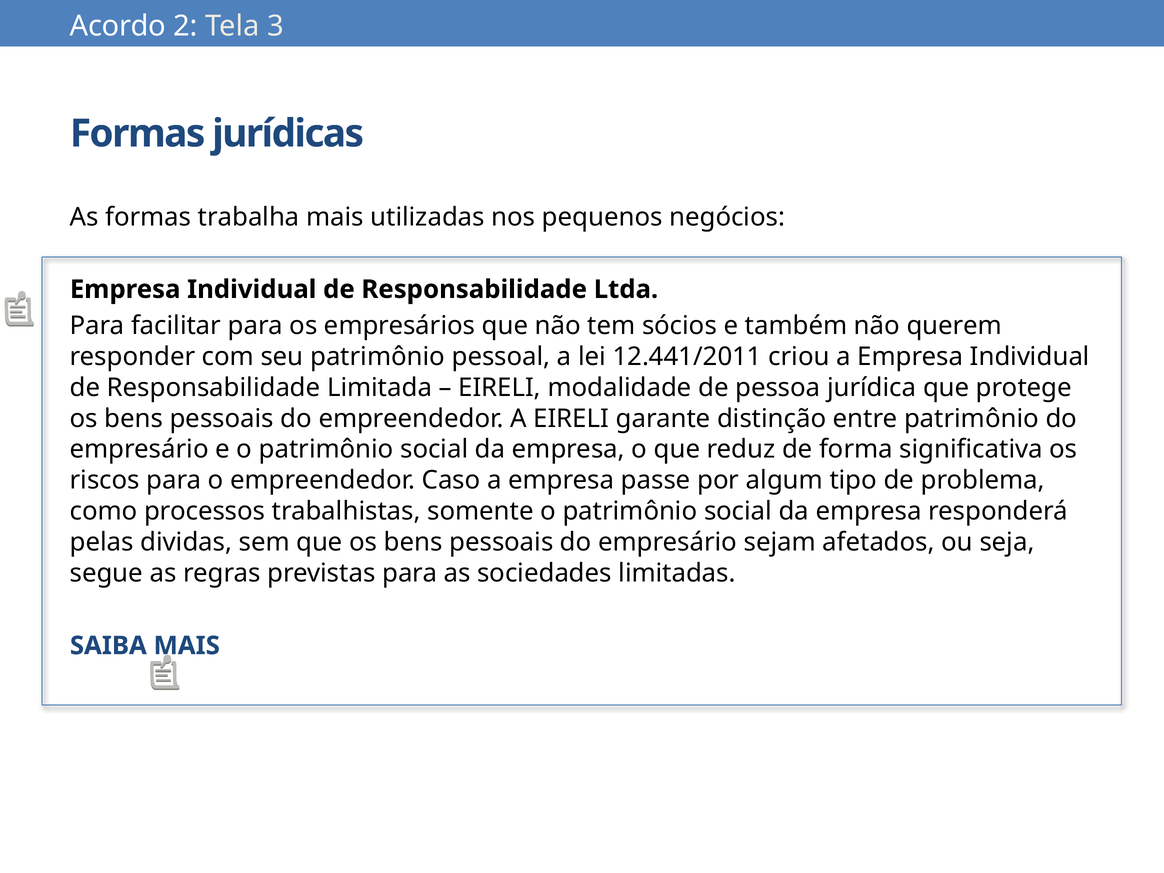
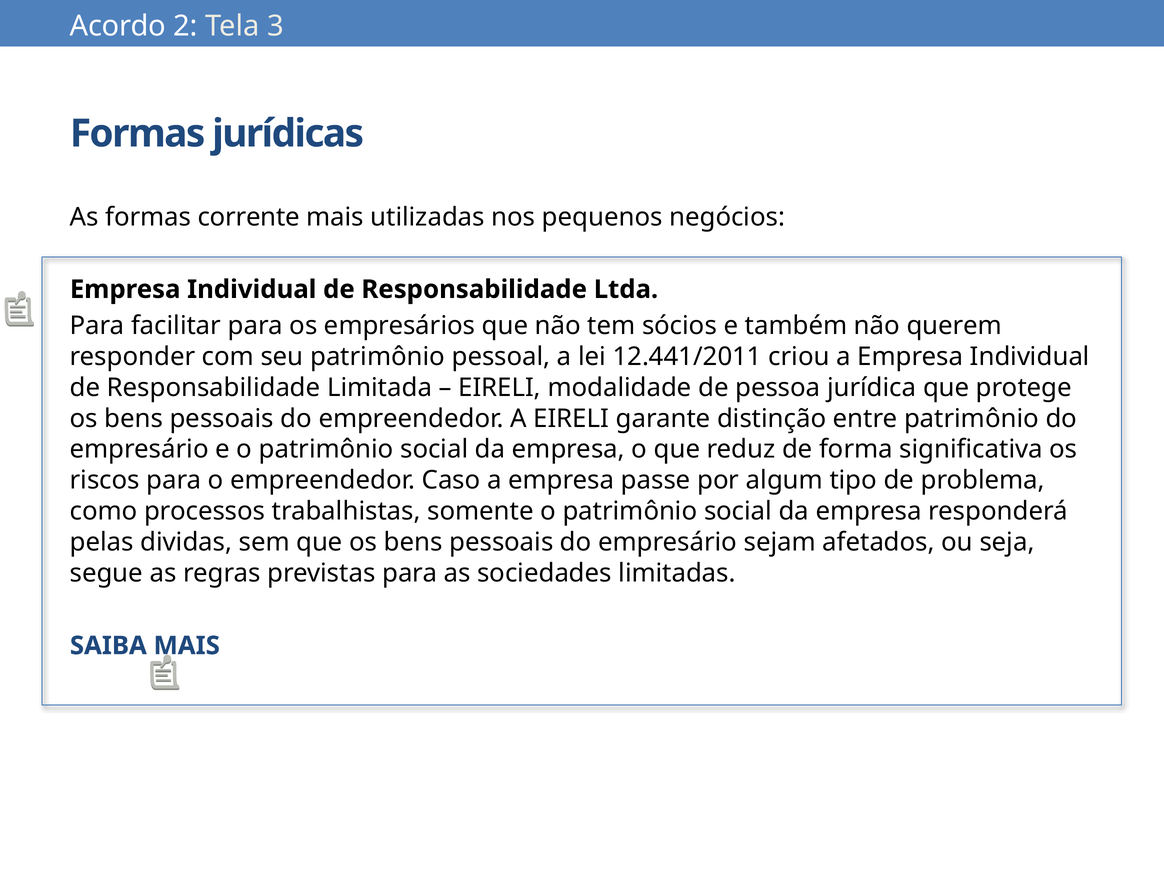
trabalha: trabalha -> corrente (249, 217)
